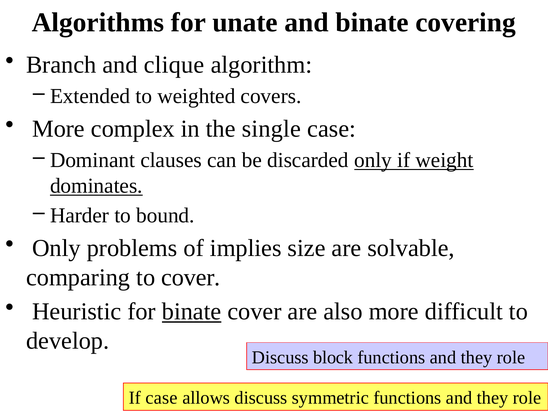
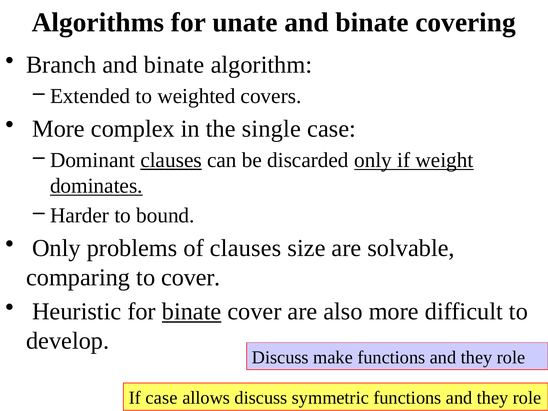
Branch and clique: clique -> binate (174, 65)
clauses underline: none -> present (171, 160)
of implies: implies -> clauses (246, 248)
block: block -> make (333, 357)
